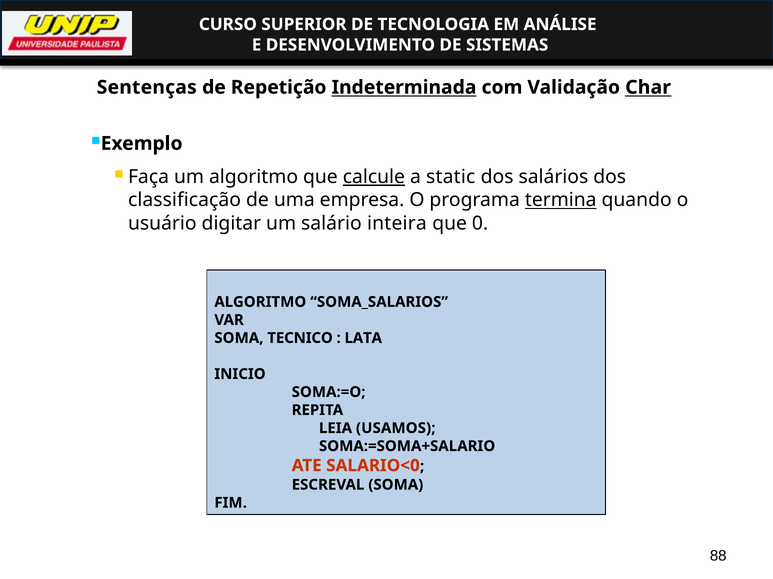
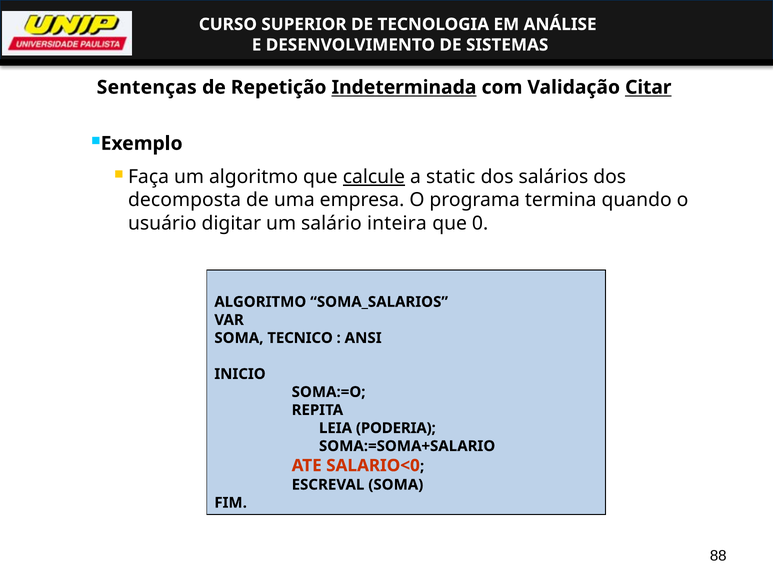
Char: Char -> Citar (648, 87)
classificação: classificação -> decomposta (185, 200)
termina underline: present -> none (561, 200)
LATA: LATA -> ANSI (363, 338)
USAMOS: USAMOS -> PODERIA (396, 429)
